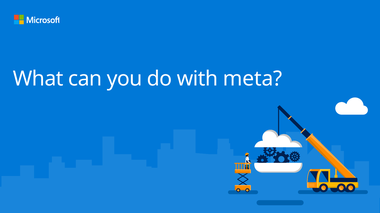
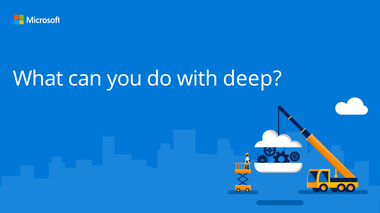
meta: meta -> deep (252, 79)
